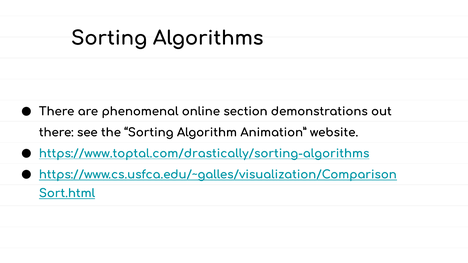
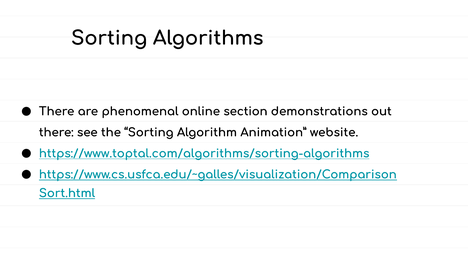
https://www.toptal.com/drastically/sorting-algorithms: https://www.toptal.com/drastically/sorting-algorithms -> https://www.toptal.com/algorithms/sorting-algorithms (204, 154)
